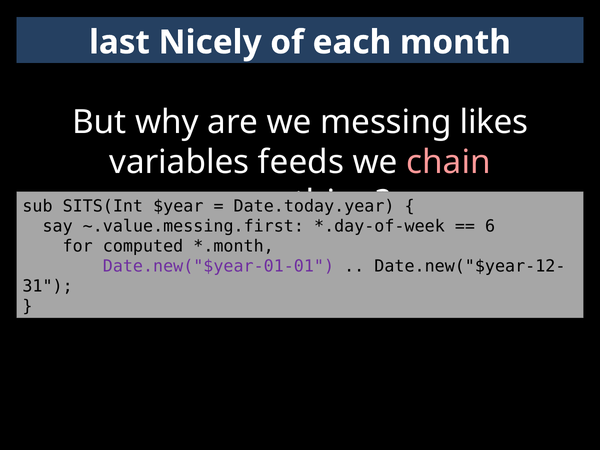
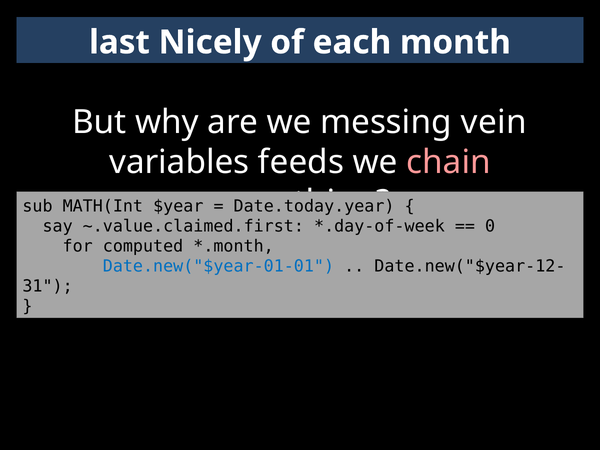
likes: likes -> vein (494, 122)
SITS(Int: SITS(Int -> MATH(Int (103, 206)
~.value.messing.first: ~.value.messing.first -> ~.value.claimed.first (193, 226)
6: 6 -> 0 (490, 226)
Date.new("$year-01-01 colour: purple -> blue (218, 266)
